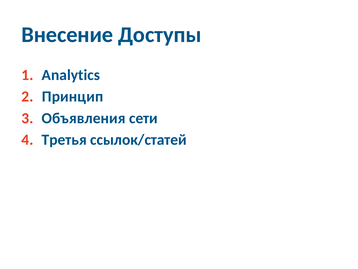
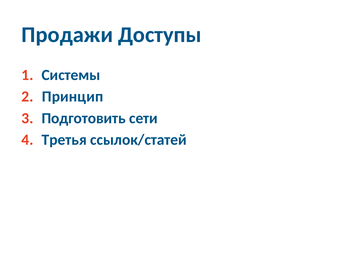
Внесение: Внесение -> Продажи (67, 35)
Analytics: Analytics -> Системы (71, 75)
Объявления: Объявления -> Подготовить (84, 118)
